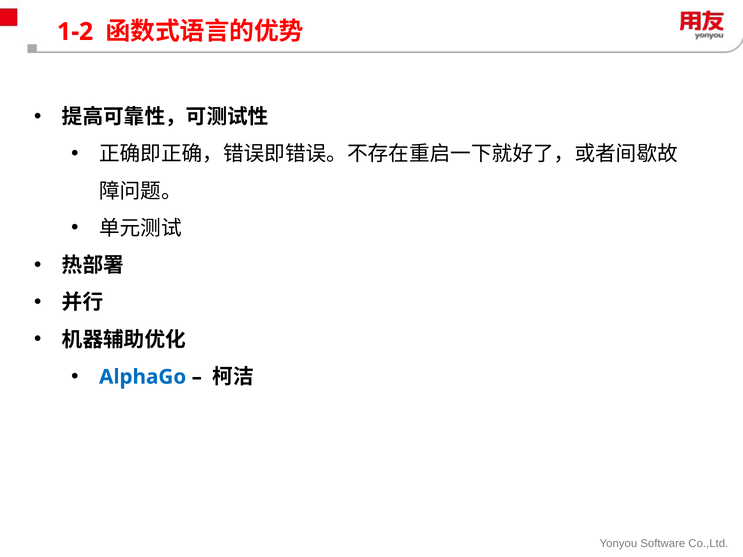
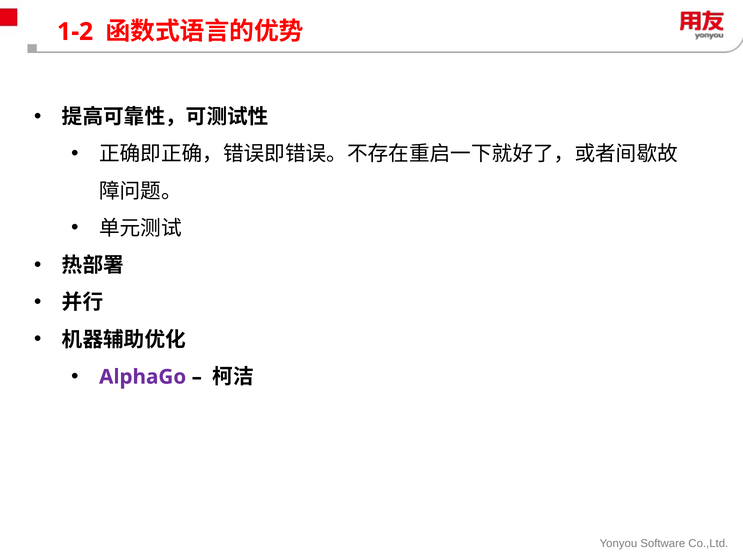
AlphaGo colour: blue -> purple (143, 377)
